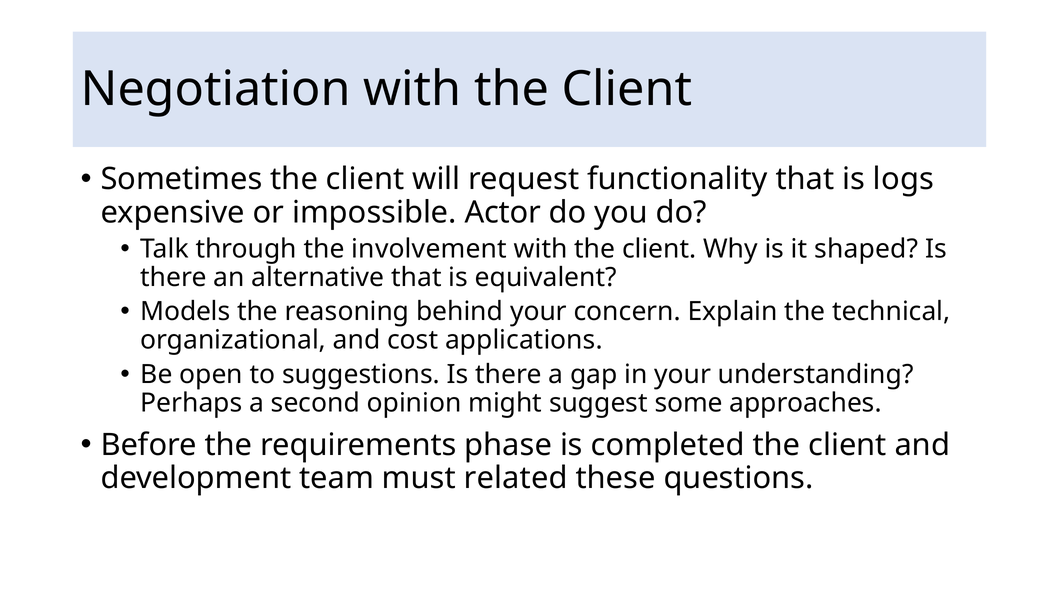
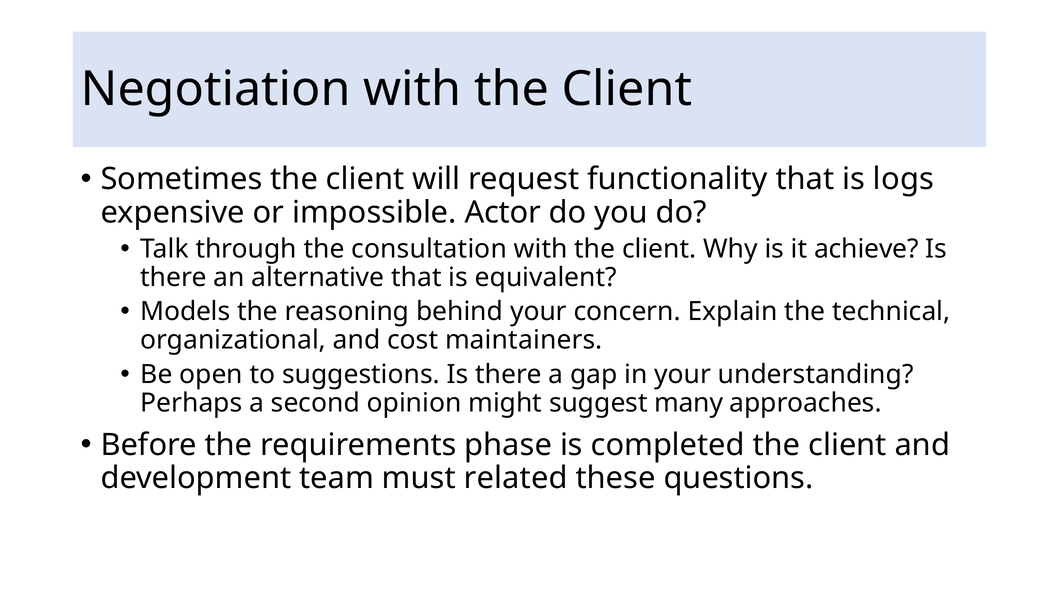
involvement: involvement -> consultation (429, 249)
shaped: shaped -> achieve (866, 249)
applications: applications -> maintainers (524, 340)
some: some -> many (689, 403)
